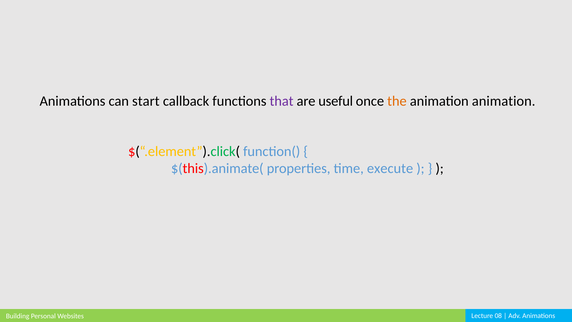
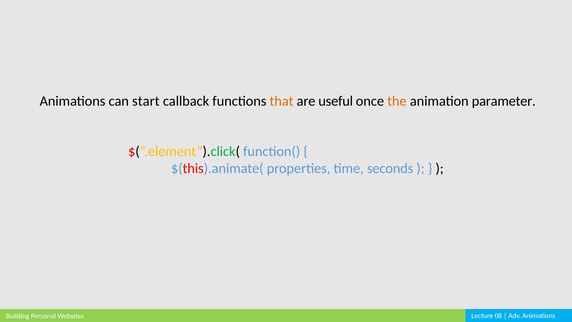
that colour: purple -> orange (282, 101)
animation animation: animation -> parameter (504, 101)
execute: execute -> seconds (390, 168)
